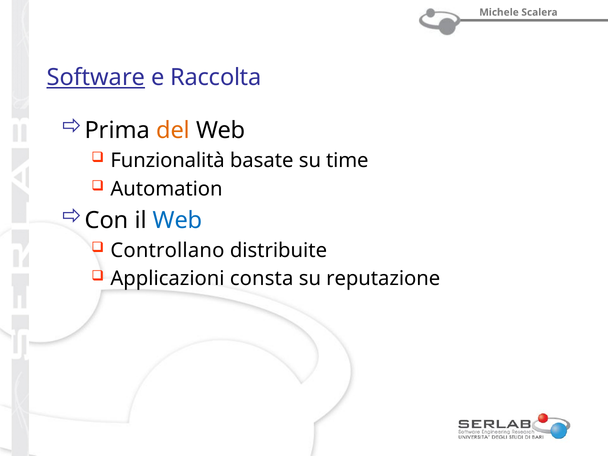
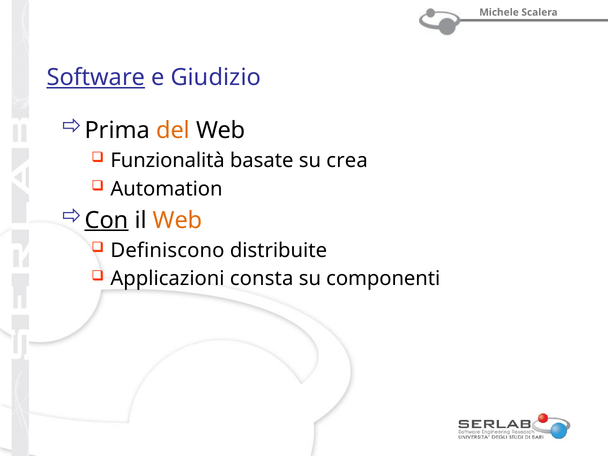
Raccolta: Raccolta -> Giudizio (216, 78)
time: time -> crea (347, 161)
Con underline: none -> present (107, 220)
Web colour: blue -> orange (178, 220)
Controllano: Controllano -> Definiscono (167, 250)
reputazione: reputazione -> componenti (383, 279)
